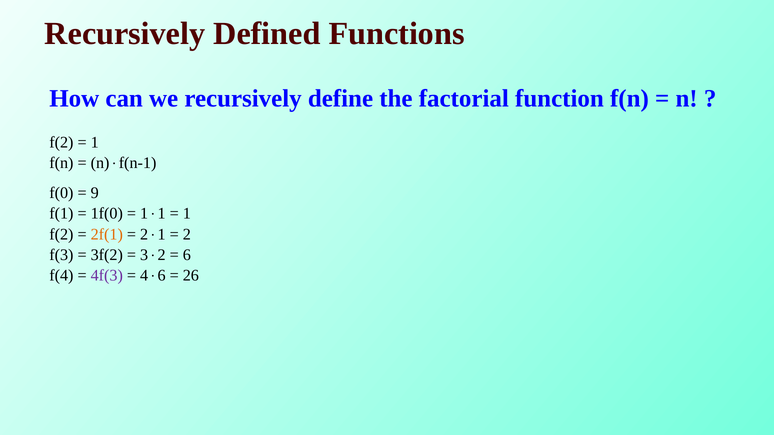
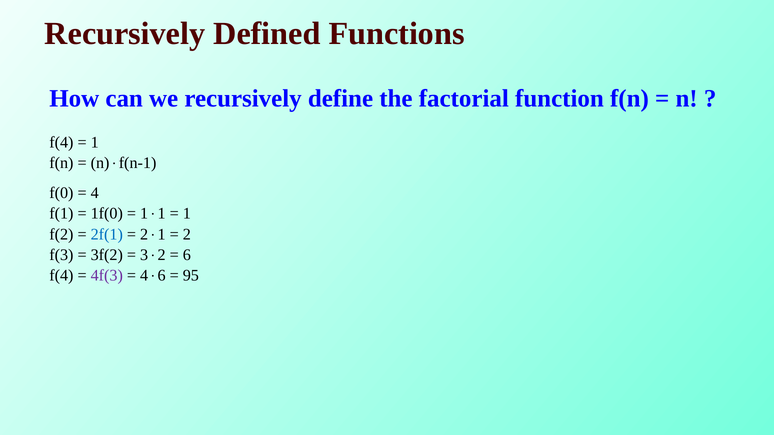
f(2: f(2 -> f(4 (61, 143)
9: 9 -> 4 (95, 193)
2f(1 colour: orange -> blue (107, 234)
26: 26 -> 95 (191, 276)
